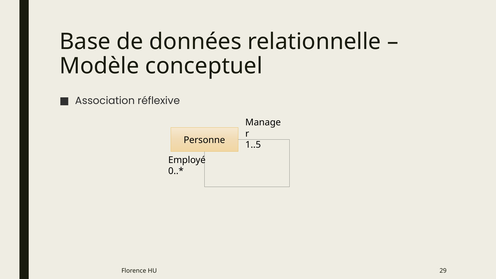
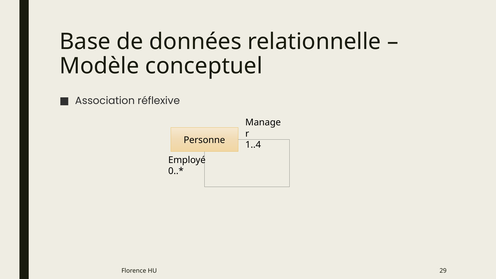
1..5: 1..5 -> 1..4 (253, 145)
